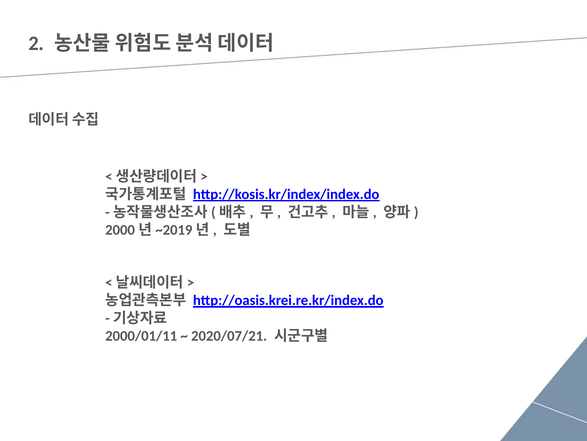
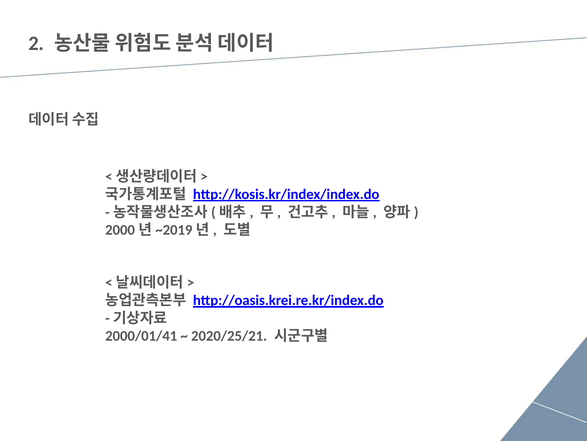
2000/01/11: 2000/01/11 -> 2000/01/41 (141, 335)
2020/07/21: 2020/07/21 -> 2020/25/21 (229, 335)
